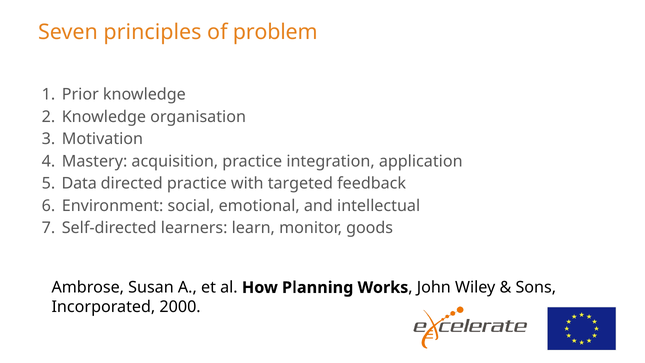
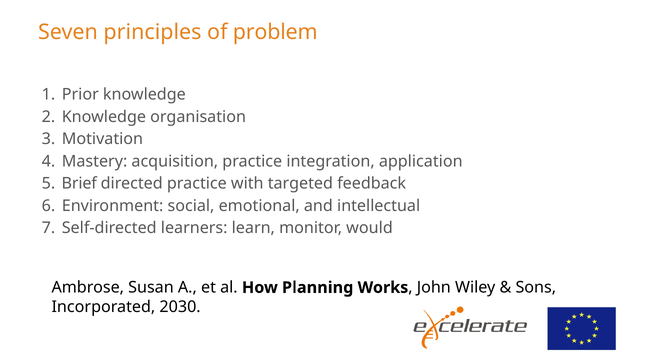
Data: Data -> Brief (79, 183)
goods: goods -> would (370, 228)
2000: 2000 -> 2030 (180, 307)
